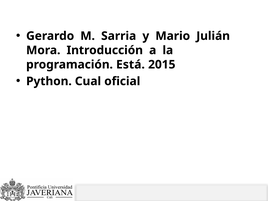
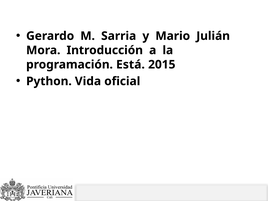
Cual: Cual -> Vida (88, 81)
